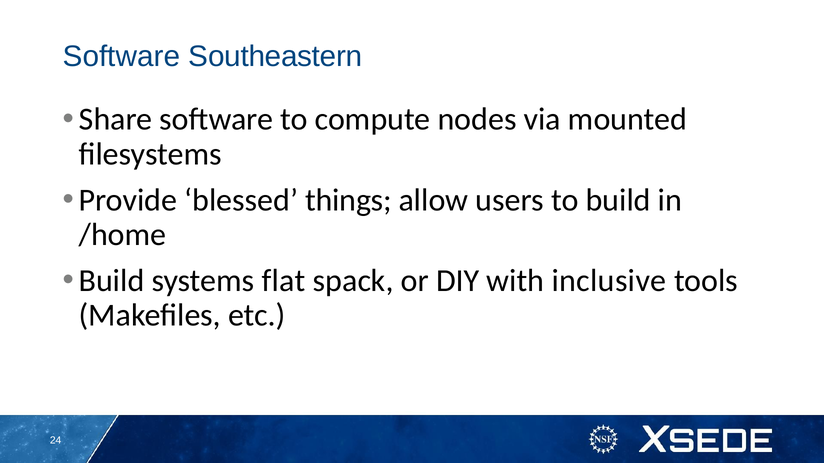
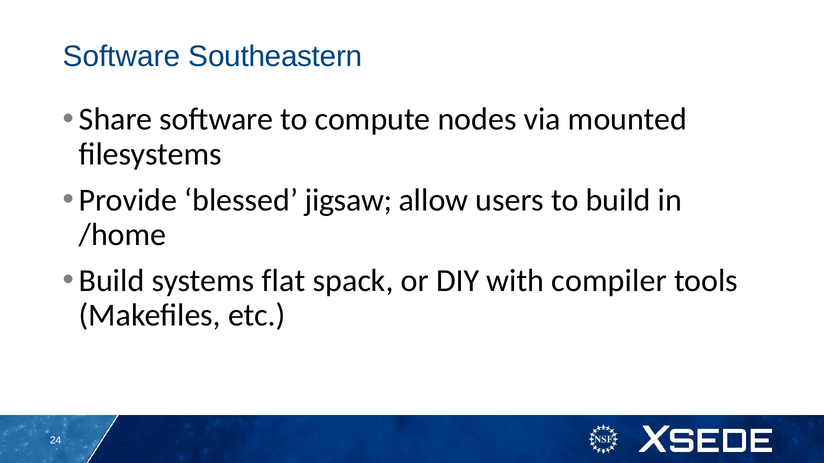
things: things -> jigsaw (349, 200)
inclusive: inclusive -> compiler (609, 281)
